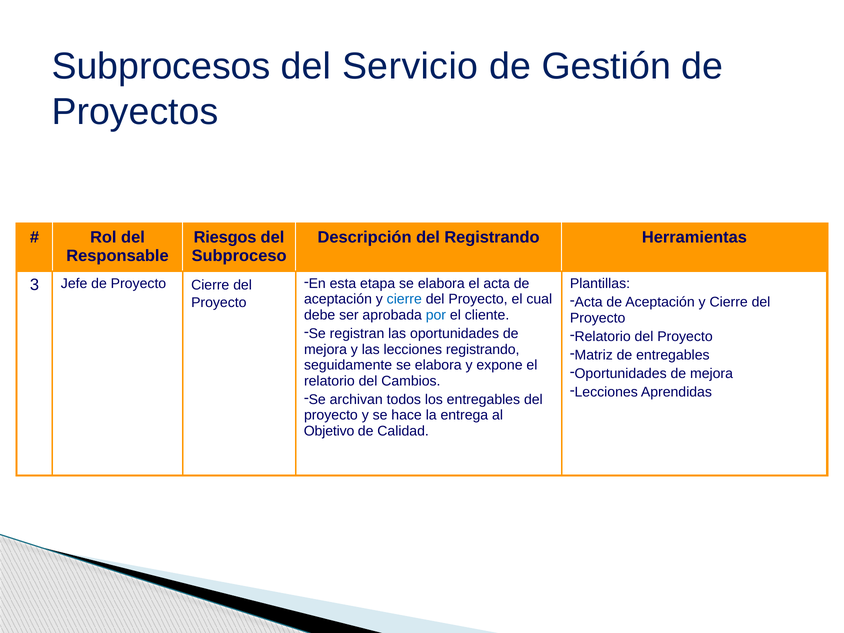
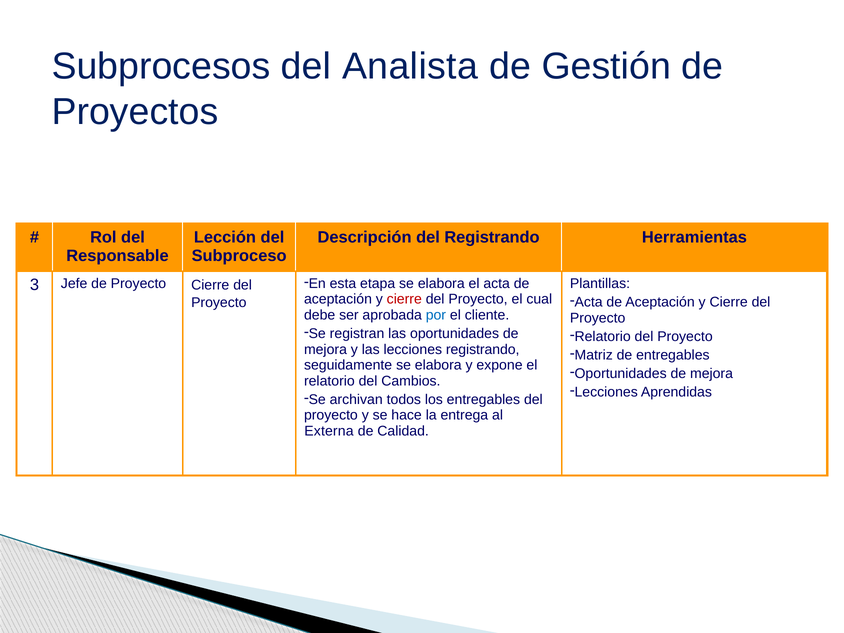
Servicio: Servicio -> Analista (410, 67)
Riesgos: Riesgos -> Lección (225, 237)
cierre colour: blue -> red (404, 299)
Objetivo: Objetivo -> Externa (329, 431)
